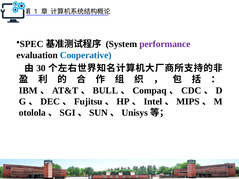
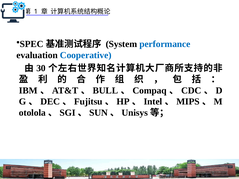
performance colour: purple -> blue (165, 44)
